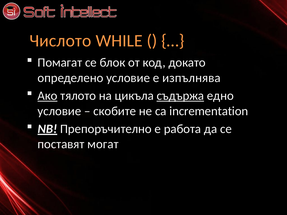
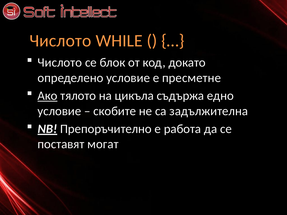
Помагат: Помагат -> Числото (60, 63)
изпълнява: изпълнява -> пресметне (192, 78)
съдържа underline: present -> none (180, 96)
incrementation: incrementation -> задължителна (209, 111)
